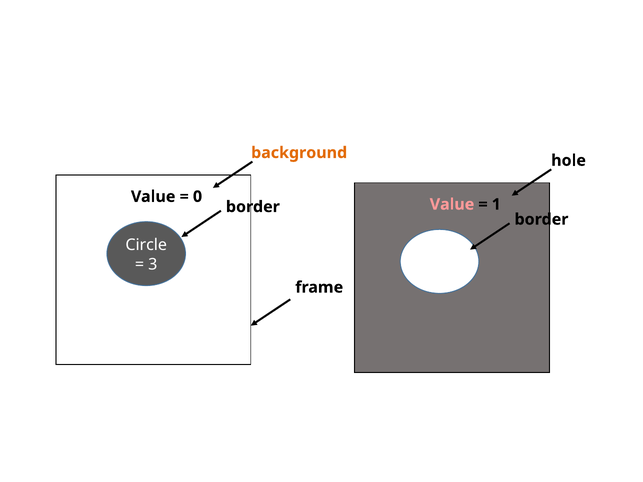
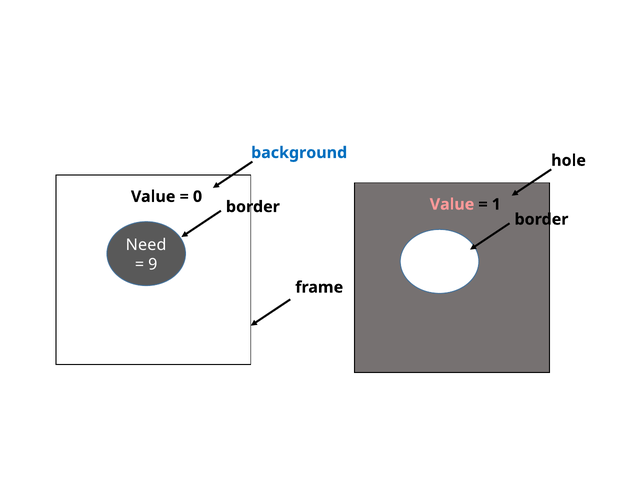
background colour: orange -> blue (299, 153)
Circle: Circle -> Need (146, 245)
3: 3 -> 9 (153, 265)
